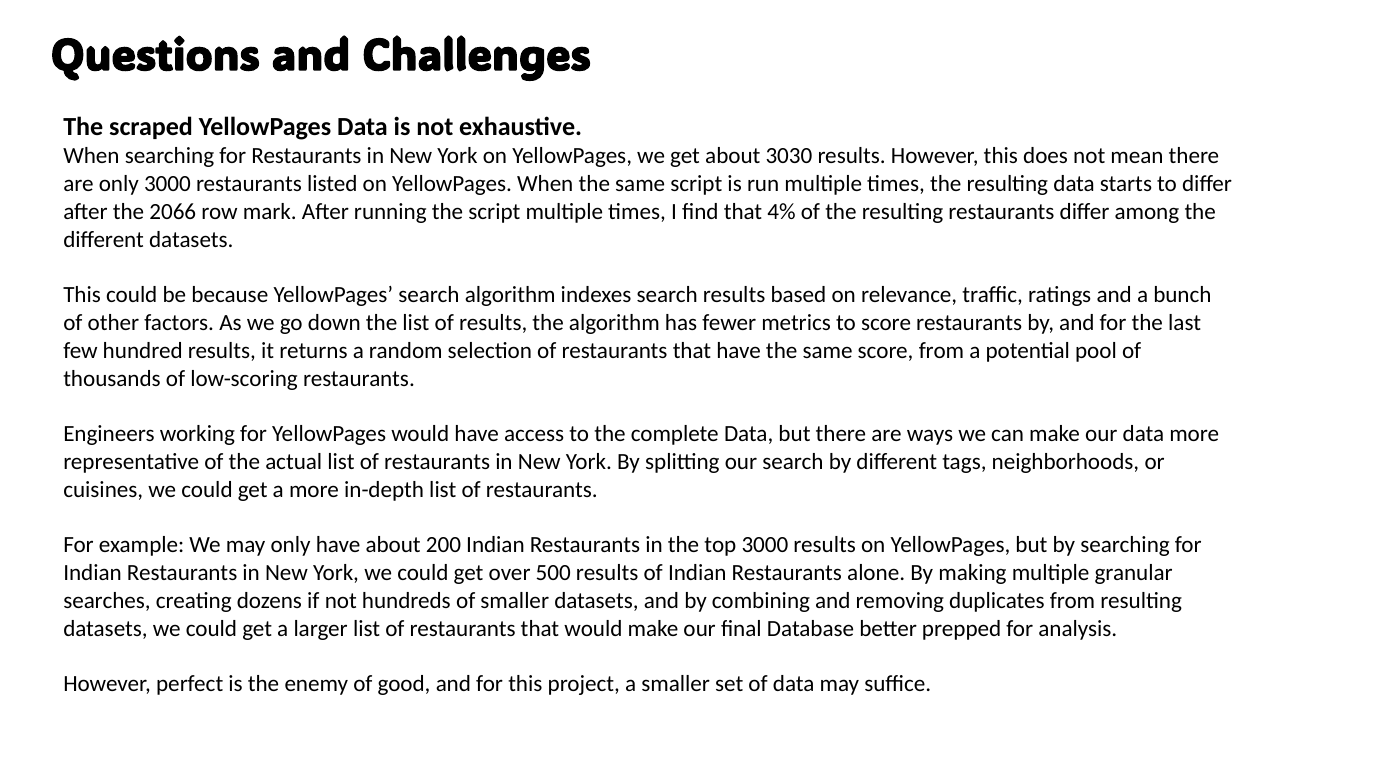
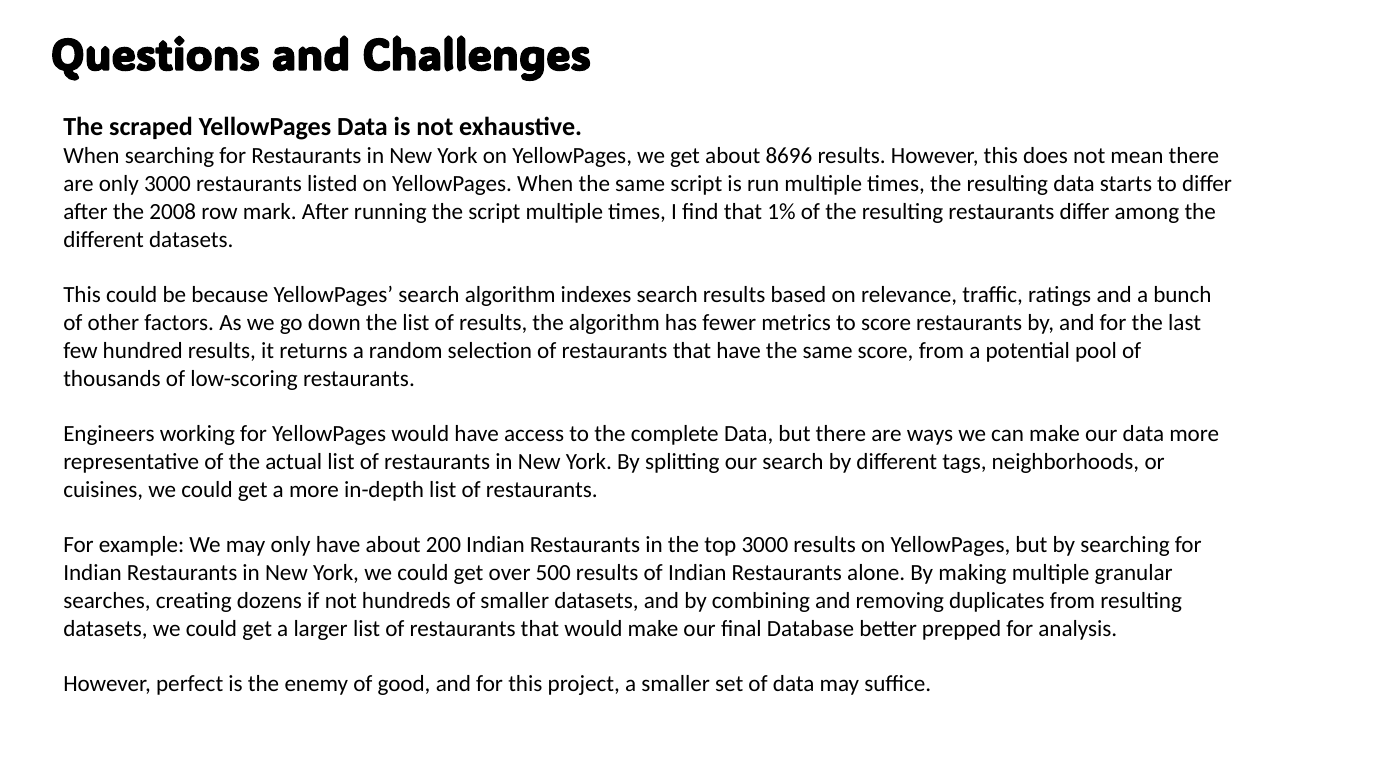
3030: 3030 -> 8696 (789, 156)
2066: 2066 -> 2008 (173, 212)
4%: 4% -> 1% (782, 212)
